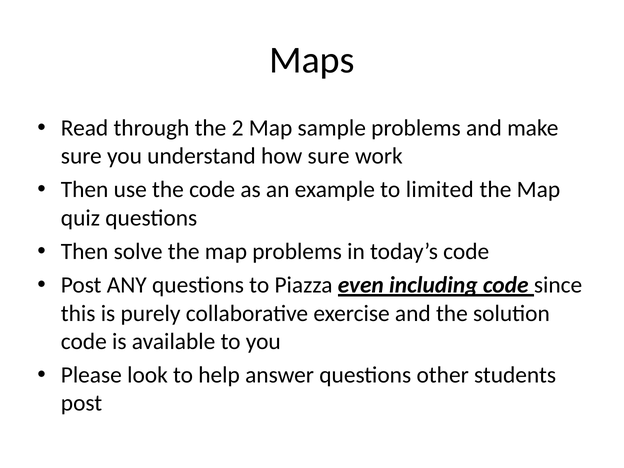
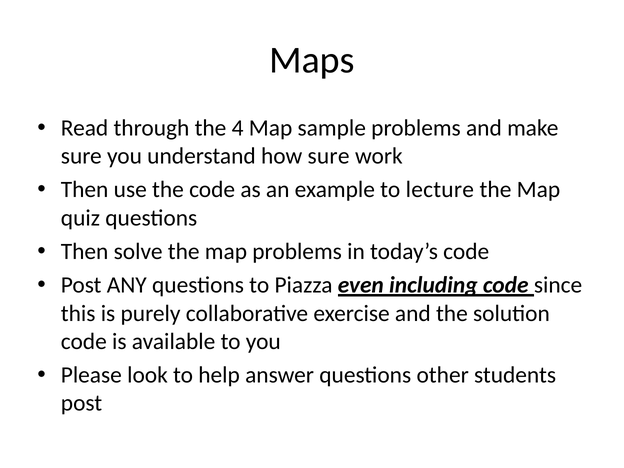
2: 2 -> 4 (238, 128)
limited: limited -> lecture (440, 190)
